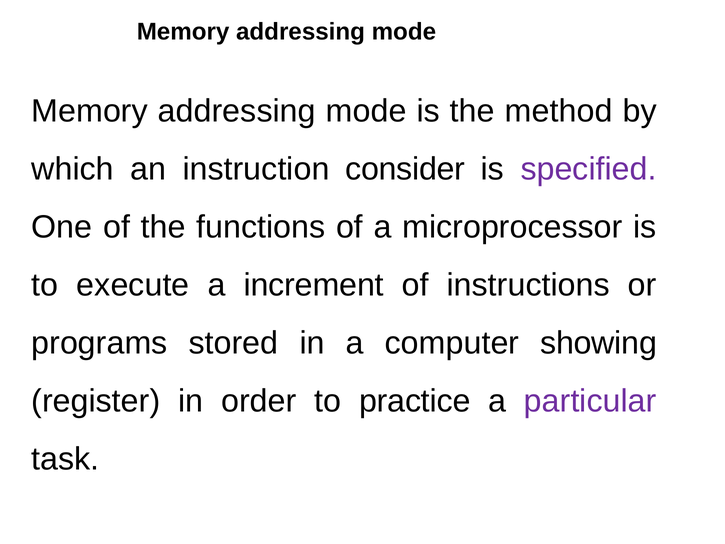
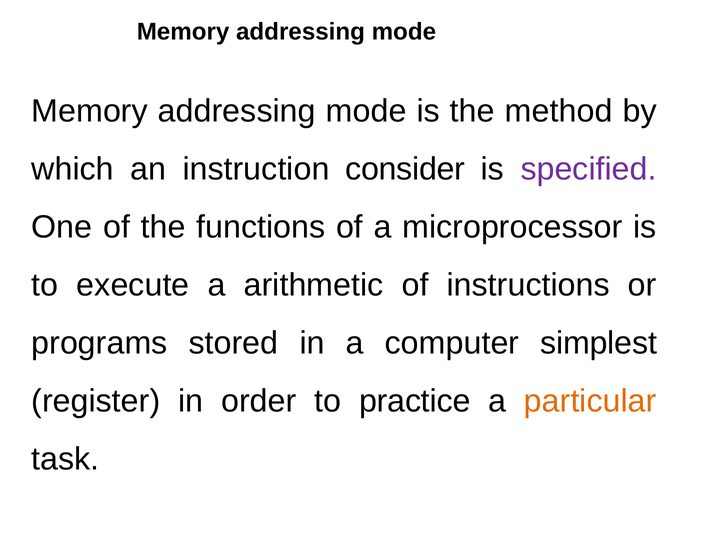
increment: increment -> arithmetic (314, 285)
showing: showing -> simplest (599, 343)
particular colour: purple -> orange (590, 401)
